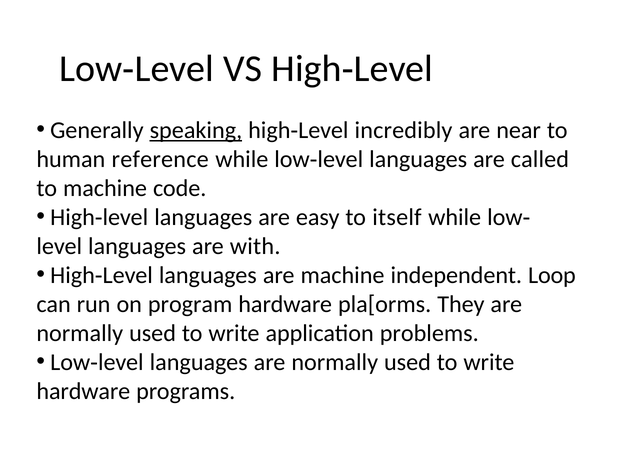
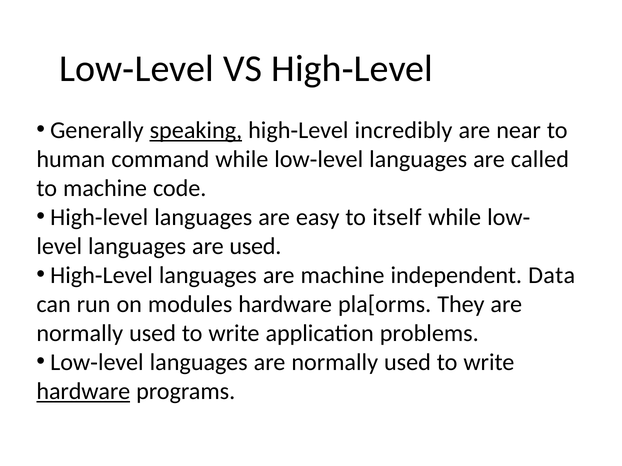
reference: reference -> command (160, 159)
are with: with -> used (255, 247)
Loop: Loop -> Data (552, 276)
program: program -> modules (190, 305)
hardware underline: none -> present (83, 392)
